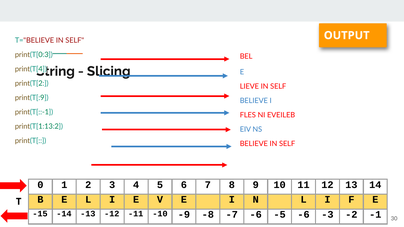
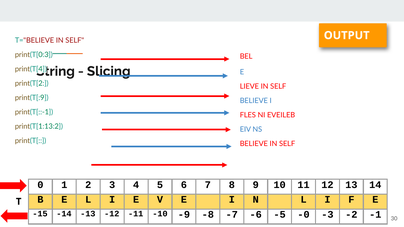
-5 -6: -6 -> -0 (304, 215)
